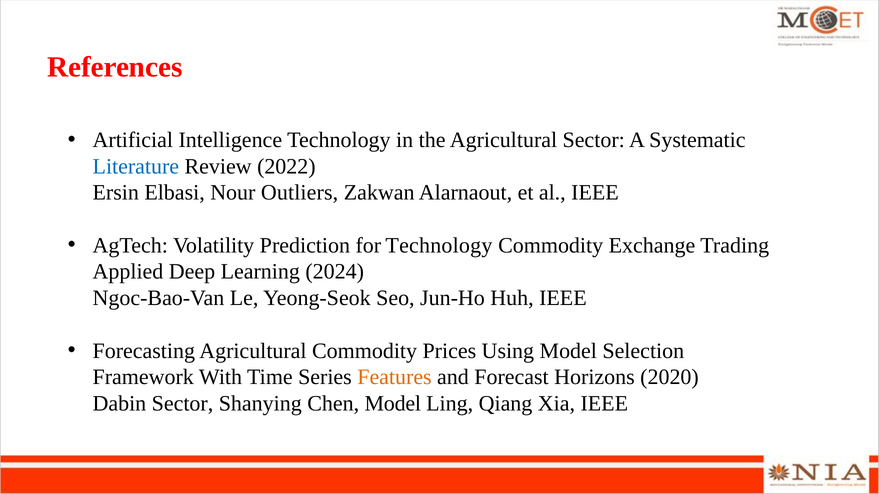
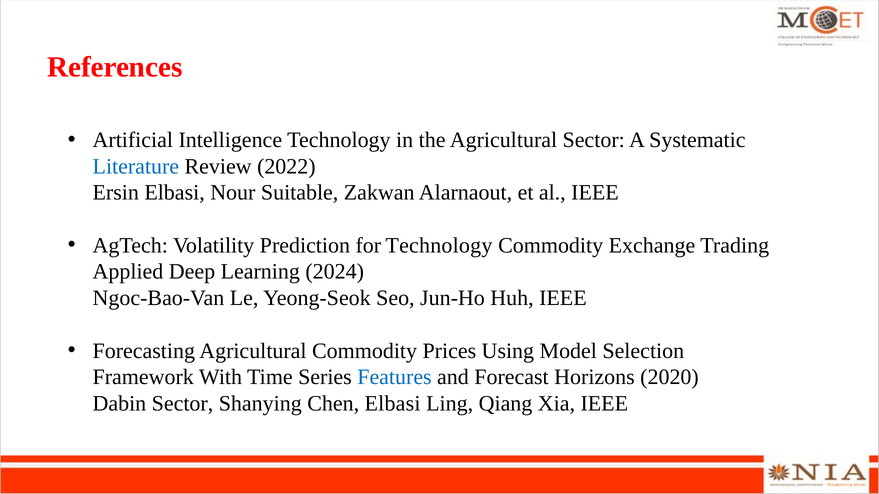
Outliers: Outliers -> Suitable (300, 193)
Features colour: orange -> blue (394, 377)
Chen Model: Model -> Elbasi (393, 404)
